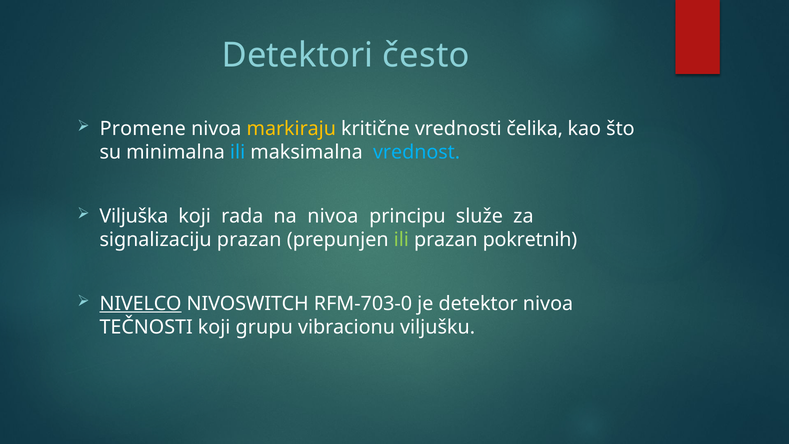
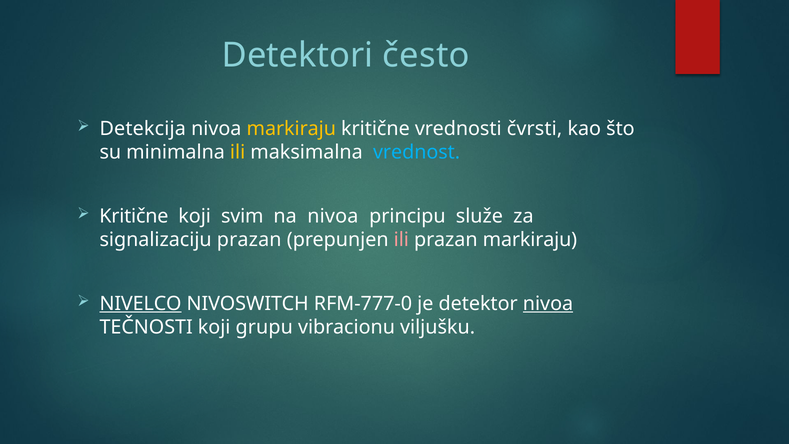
Promene: Promene -> Detekcija (143, 129)
čelika: čelika -> čvrsti (535, 129)
ili colour: light blue -> yellow (238, 152)
Viljuška: Viljuška -> Kritične (134, 216)
rada: rada -> svim (242, 216)
ili colour: light green -> pink (401, 240)
prazan pokretnih: pokretnih -> markiraju (530, 240)
RFM-703-0: RFM-703-0 -> RFM-777-0 (363, 304)
nivoa underline: none -> present (548, 304)
